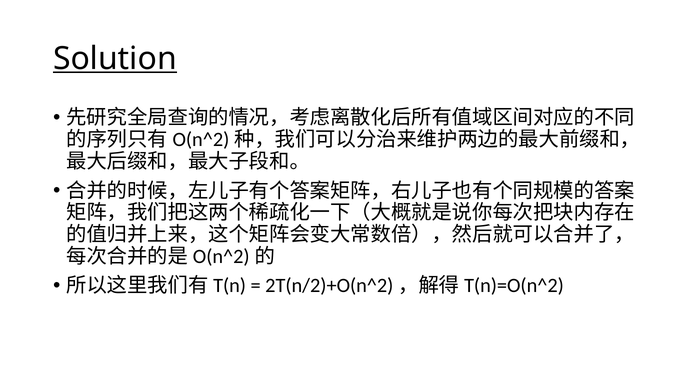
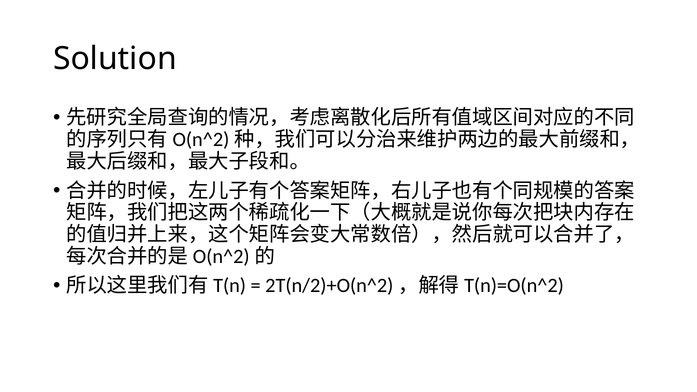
Solution underline: present -> none (115, 59)
